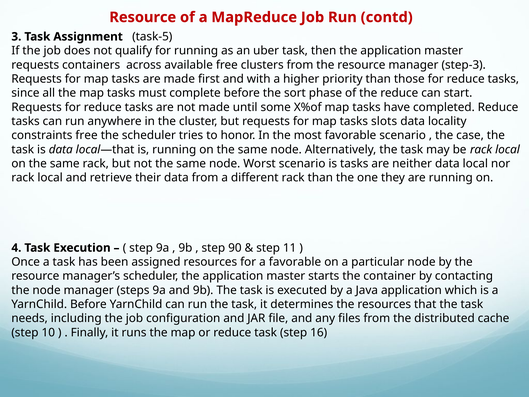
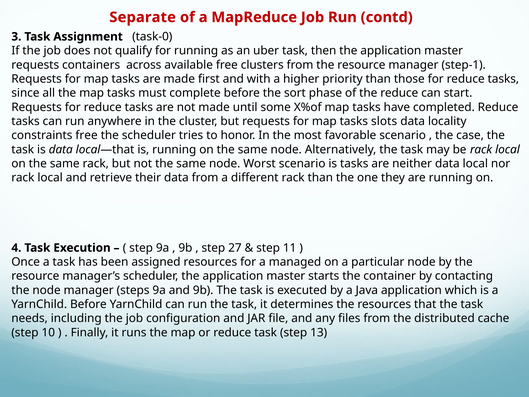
Resource: Resource -> Separate (143, 17)
task-5: task-5 -> task-0 (152, 37)
step-3: step-3 -> step-1 (464, 65)
90: 90 -> 27 (235, 248)
a favorable: favorable -> managed (295, 262)
16: 16 -> 13 (319, 332)
